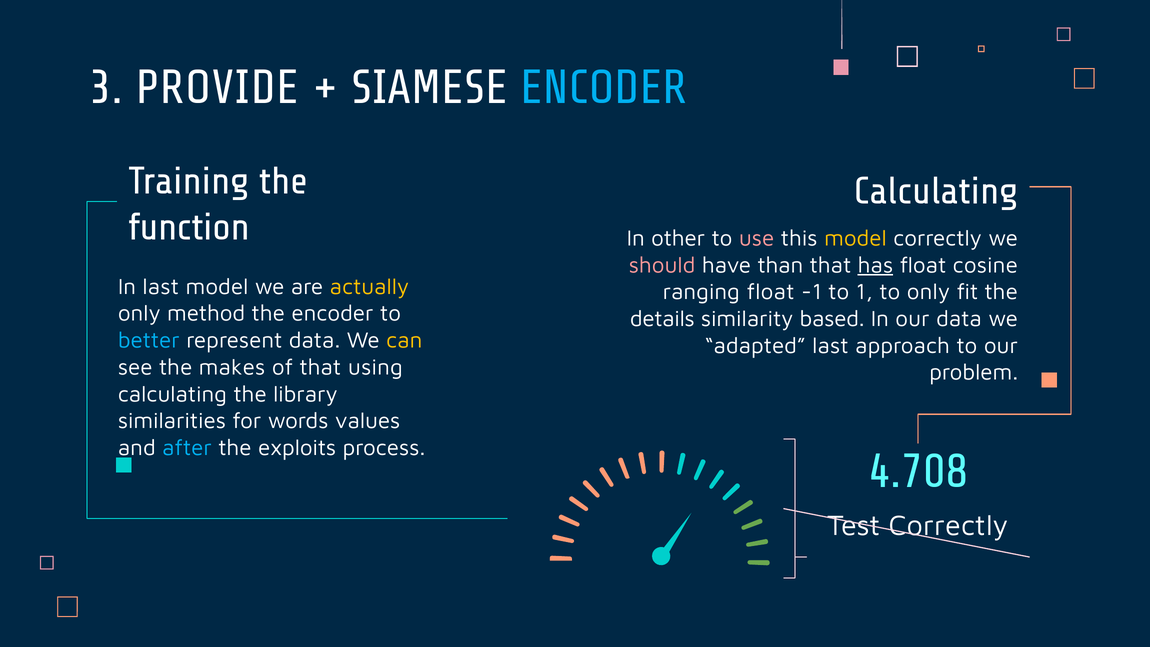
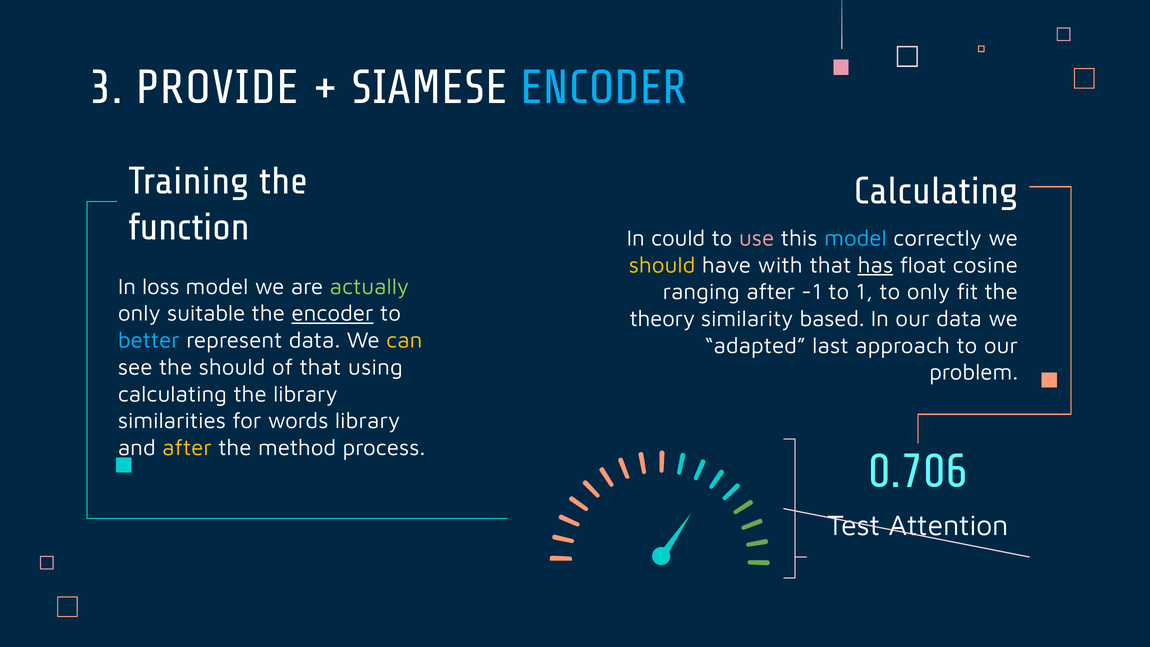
other: other -> could (678, 238)
model colour: yellow -> light blue (855, 238)
should colour: pink -> yellow (662, 265)
than: than -> with (780, 265)
In last: last -> loss (161, 287)
actually colour: yellow -> light green (369, 287)
ranging float: float -> after (771, 292)
method: method -> suitable (206, 314)
encoder underline: none -> present (332, 314)
details: details -> theory (662, 319)
the makes: makes -> should (232, 367)
words values: values -> library (368, 421)
after colour: light blue -> yellow (187, 448)
exploits: exploits -> method (297, 448)
4.708: 4.708 -> 0.706 (918, 471)
Test Correctly: Correctly -> Attention (949, 525)
